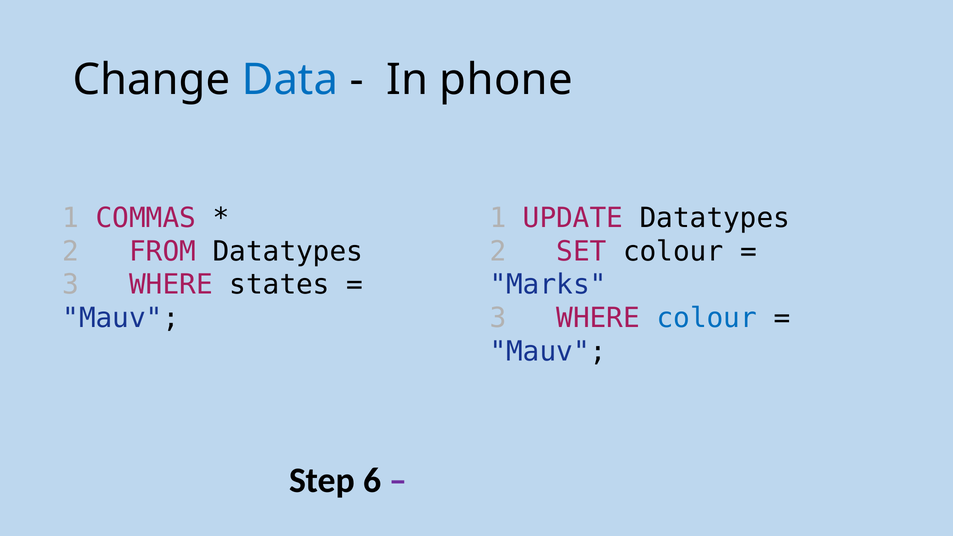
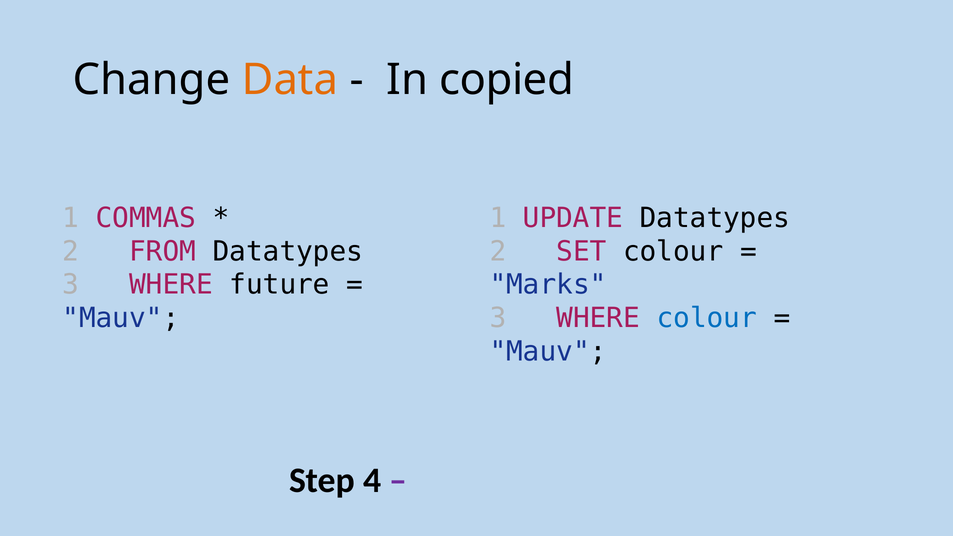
Data colour: blue -> orange (290, 80)
phone: phone -> copied (506, 80)
states: states -> future (280, 285)
6: 6 -> 4 (372, 480)
